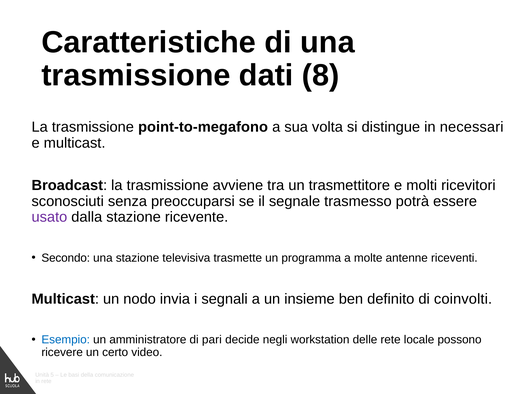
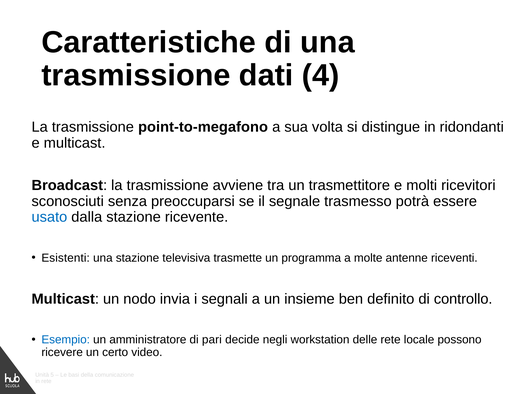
8: 8 -> 4 (321, 75)
necessari: necessari -> ridondanti (472, 127)
usato colour: purple -> blue (49, 217)
Secondo: Secondo -> Esistenti (66, 258)
coinvolti: coinvolti -> controllo (463, 299)
